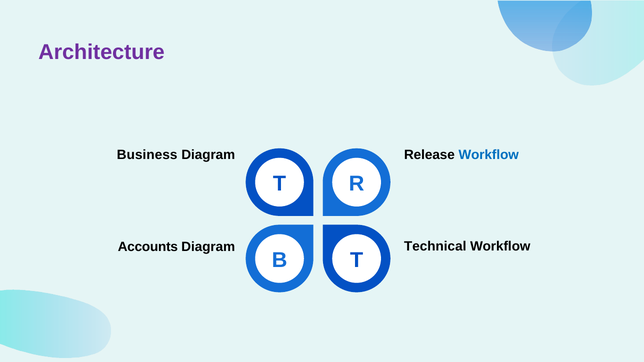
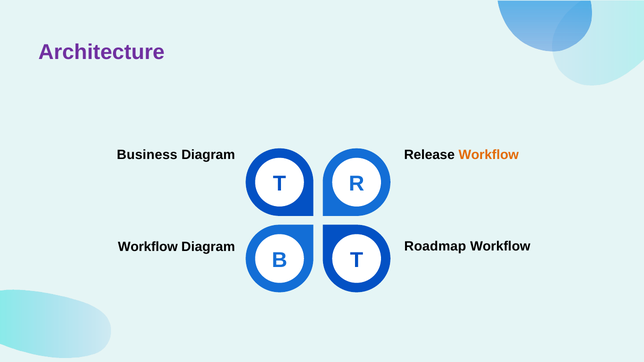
Workflow colour: blue -> orange (489, 155)
Accounts: Accounts -> Workflow (148, 247)
Technical: Technical -> Roadmap (435, 247)
